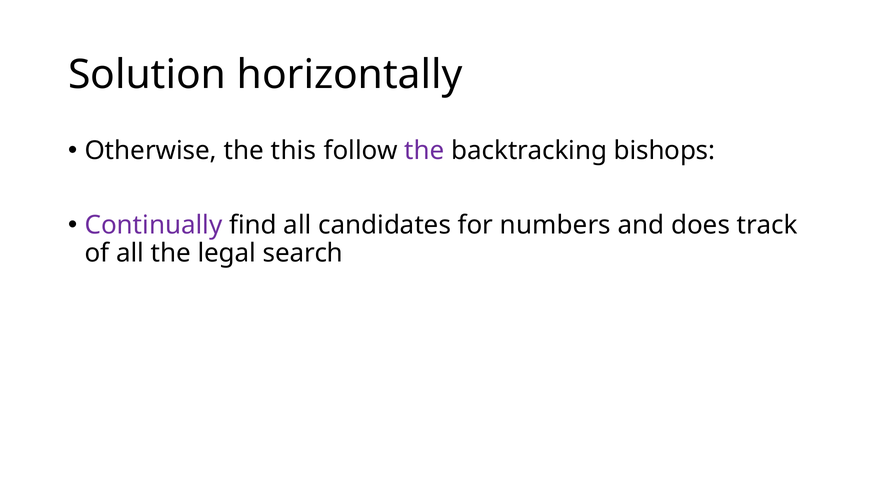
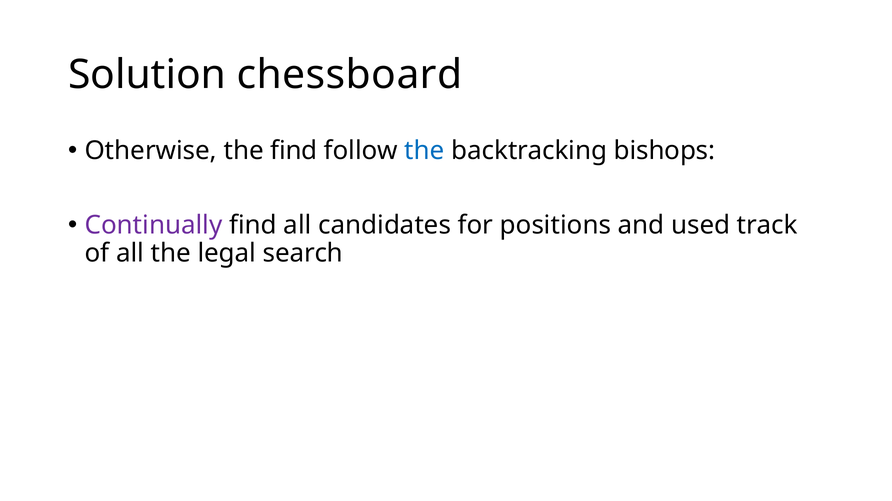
horizontally: horizontally -> chessboard (350, 75)
the this: this -> find (294, 151)
the colour: purple -> blue (424, 151)
numbers: numbers -> positions (555, 225)
does: does -> used (701, 225)
